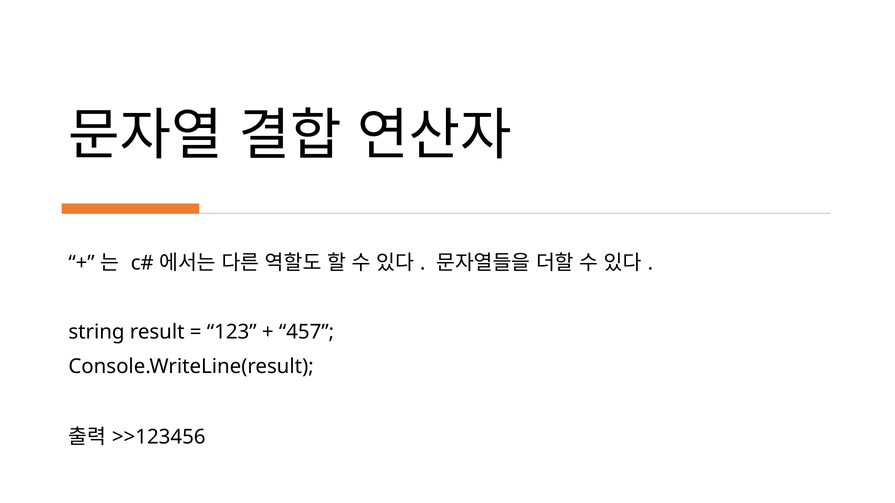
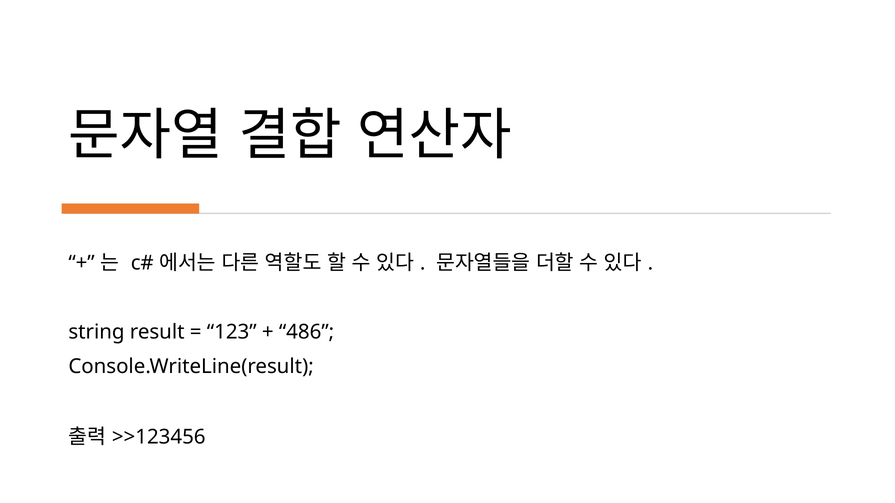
457: 457 -> 486 (307, 332)
